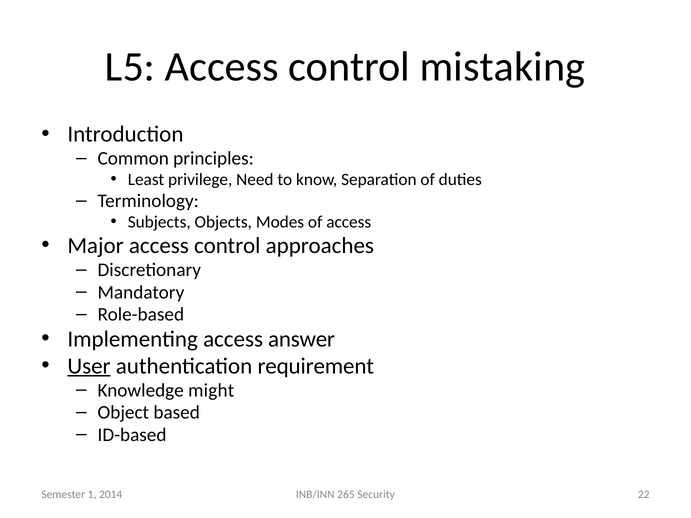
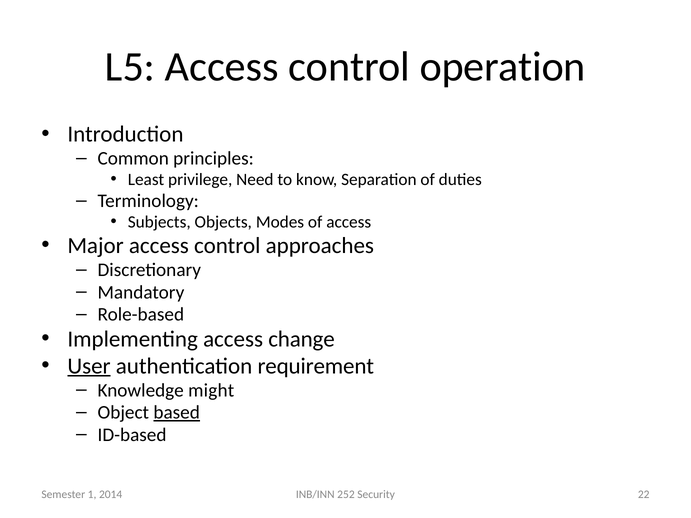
mistaking: mistaking -> operation (503, 67)
answer: answer -> change (302, 339)
based underline: none -> present (177, 413)
265: 265 -> 252 (346, 495)
